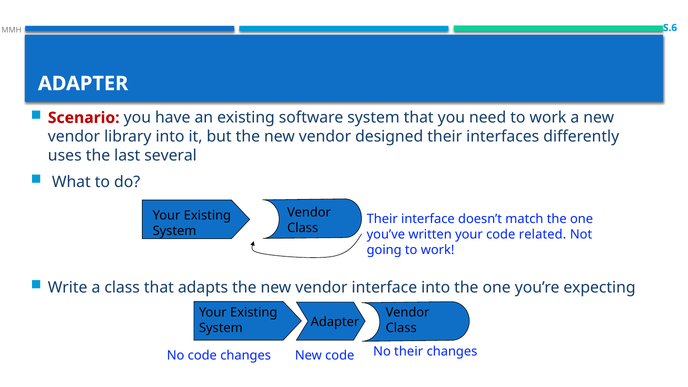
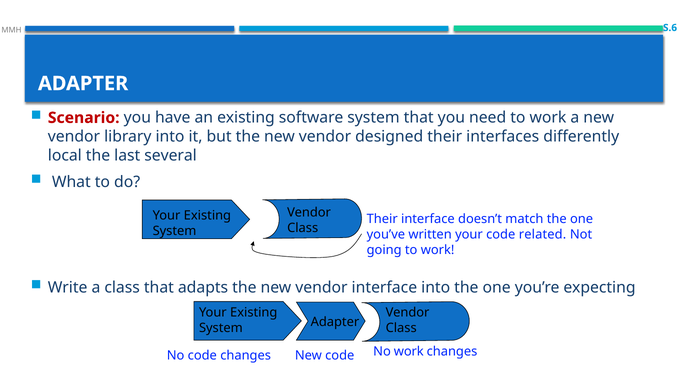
uses: uses -> local (65, 156)
No their: their -> work (409, 351)
